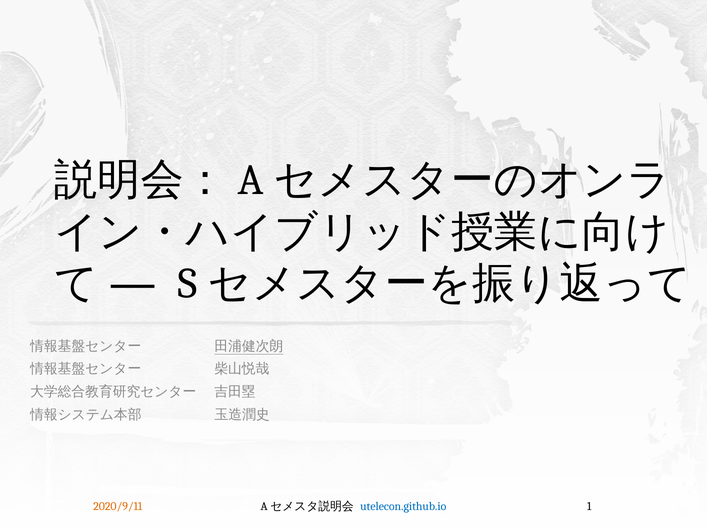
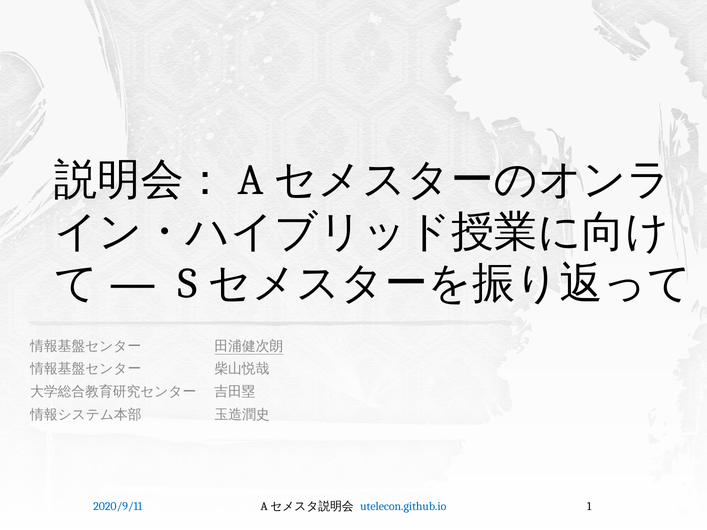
2020/9/11 colour: orange -> blue (118, 506)
